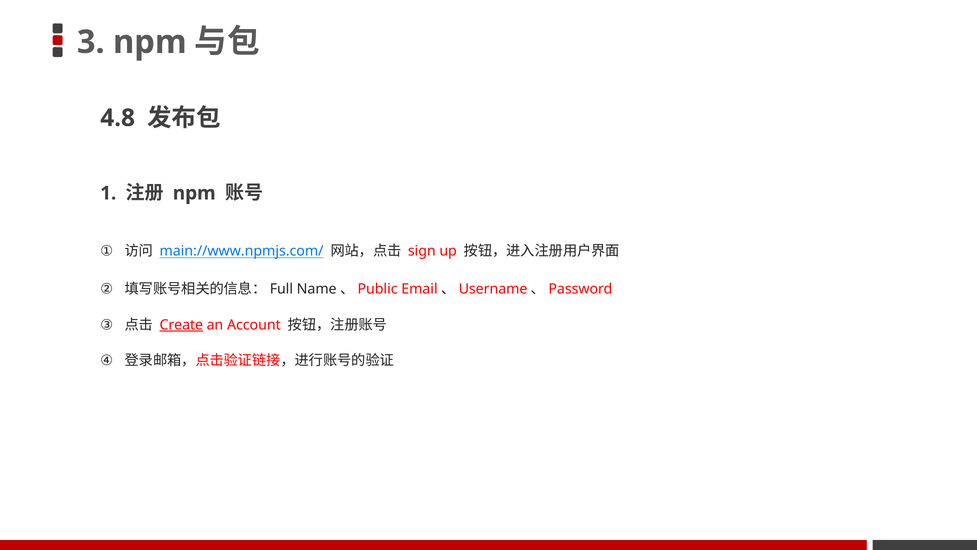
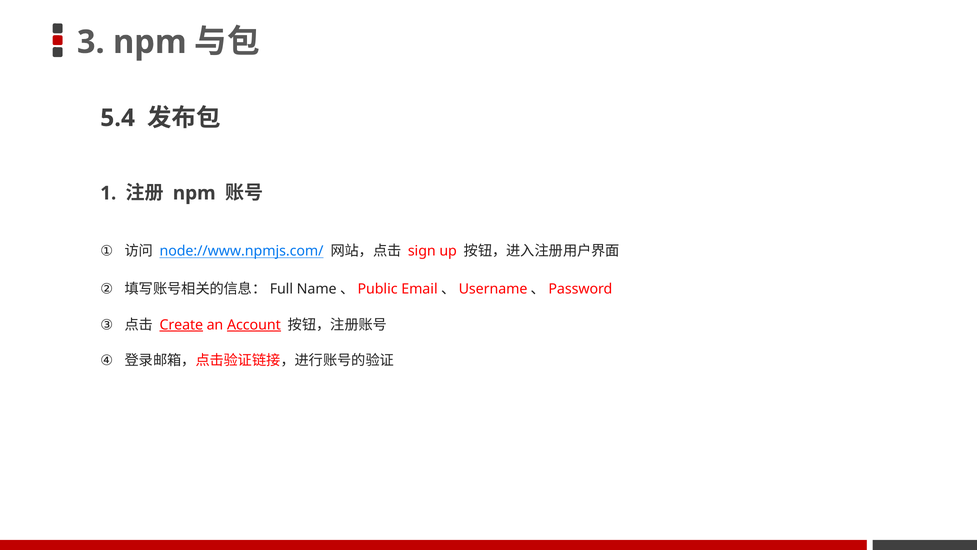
4.8: 4.8 -> 5.4 (118, 118)
main://www.npmjs.com/: main://www.npmjs.com/ -> node://www.npmjs.com/ (242, 251)
Account underline: none -> present (254, 325)
